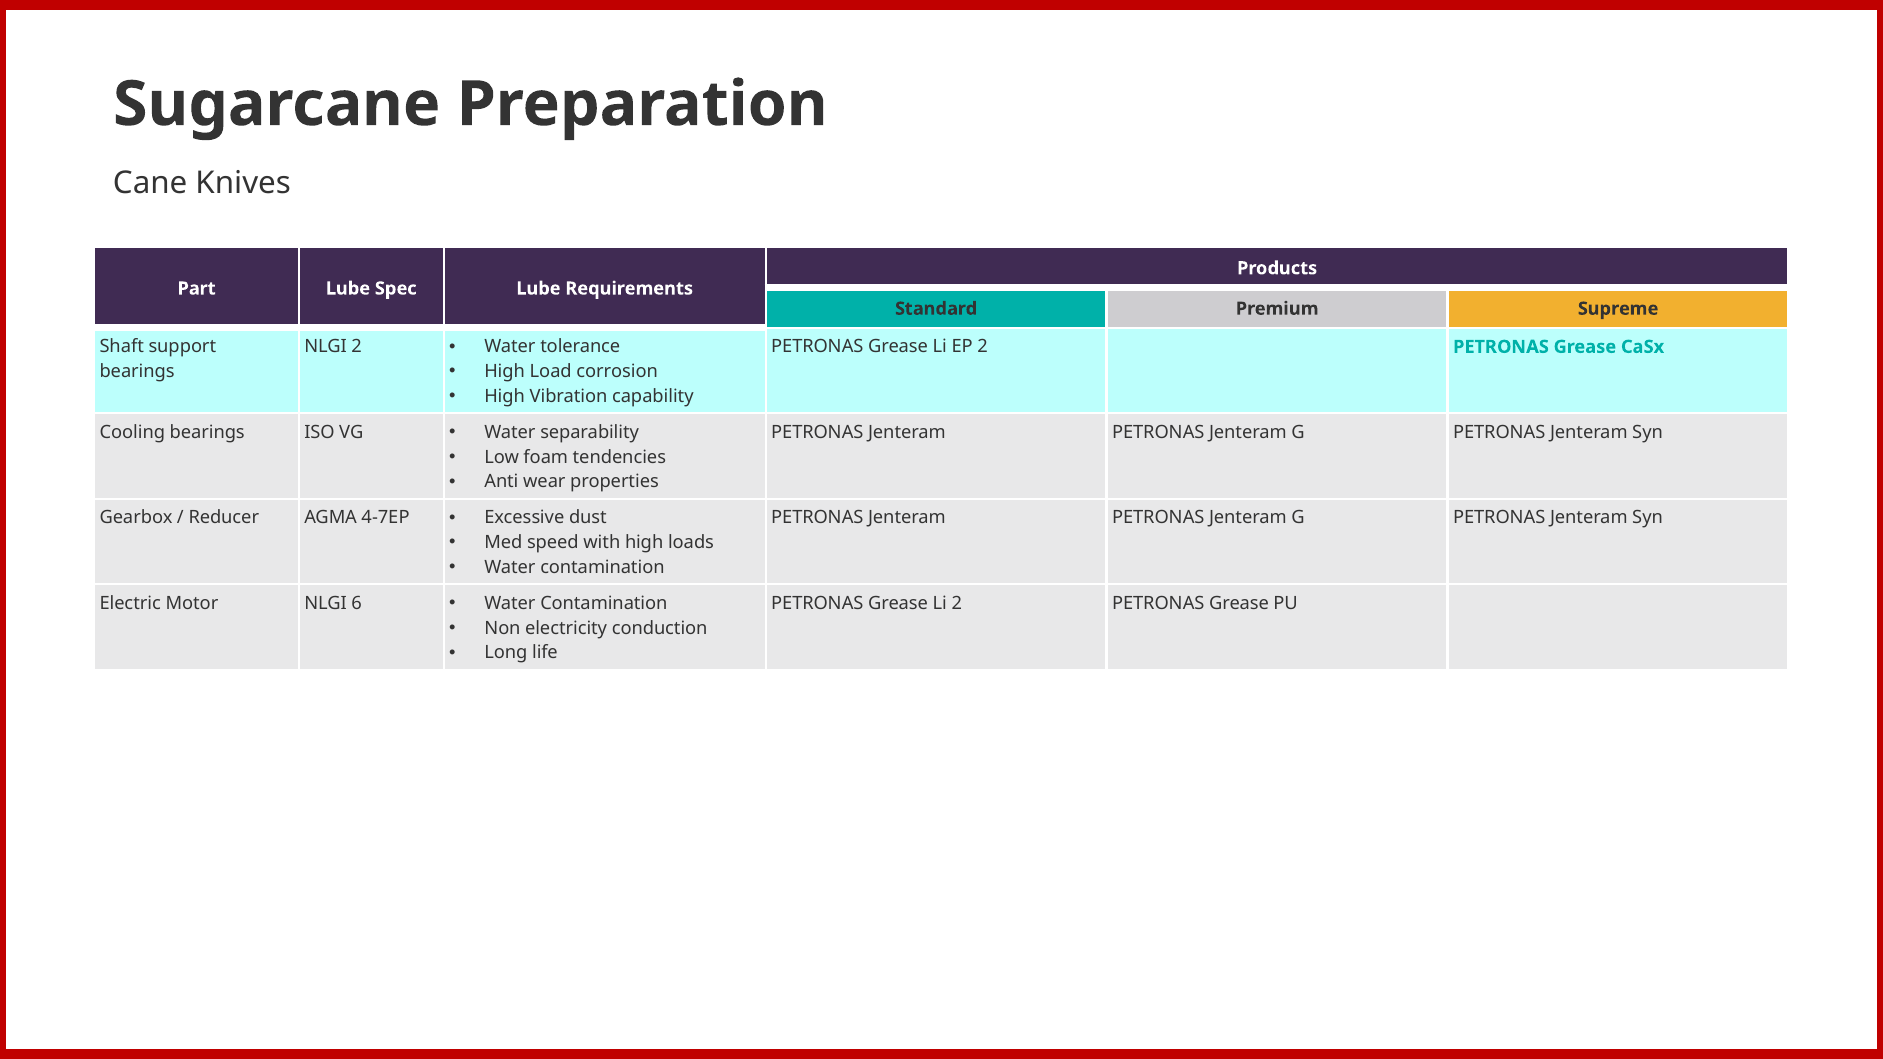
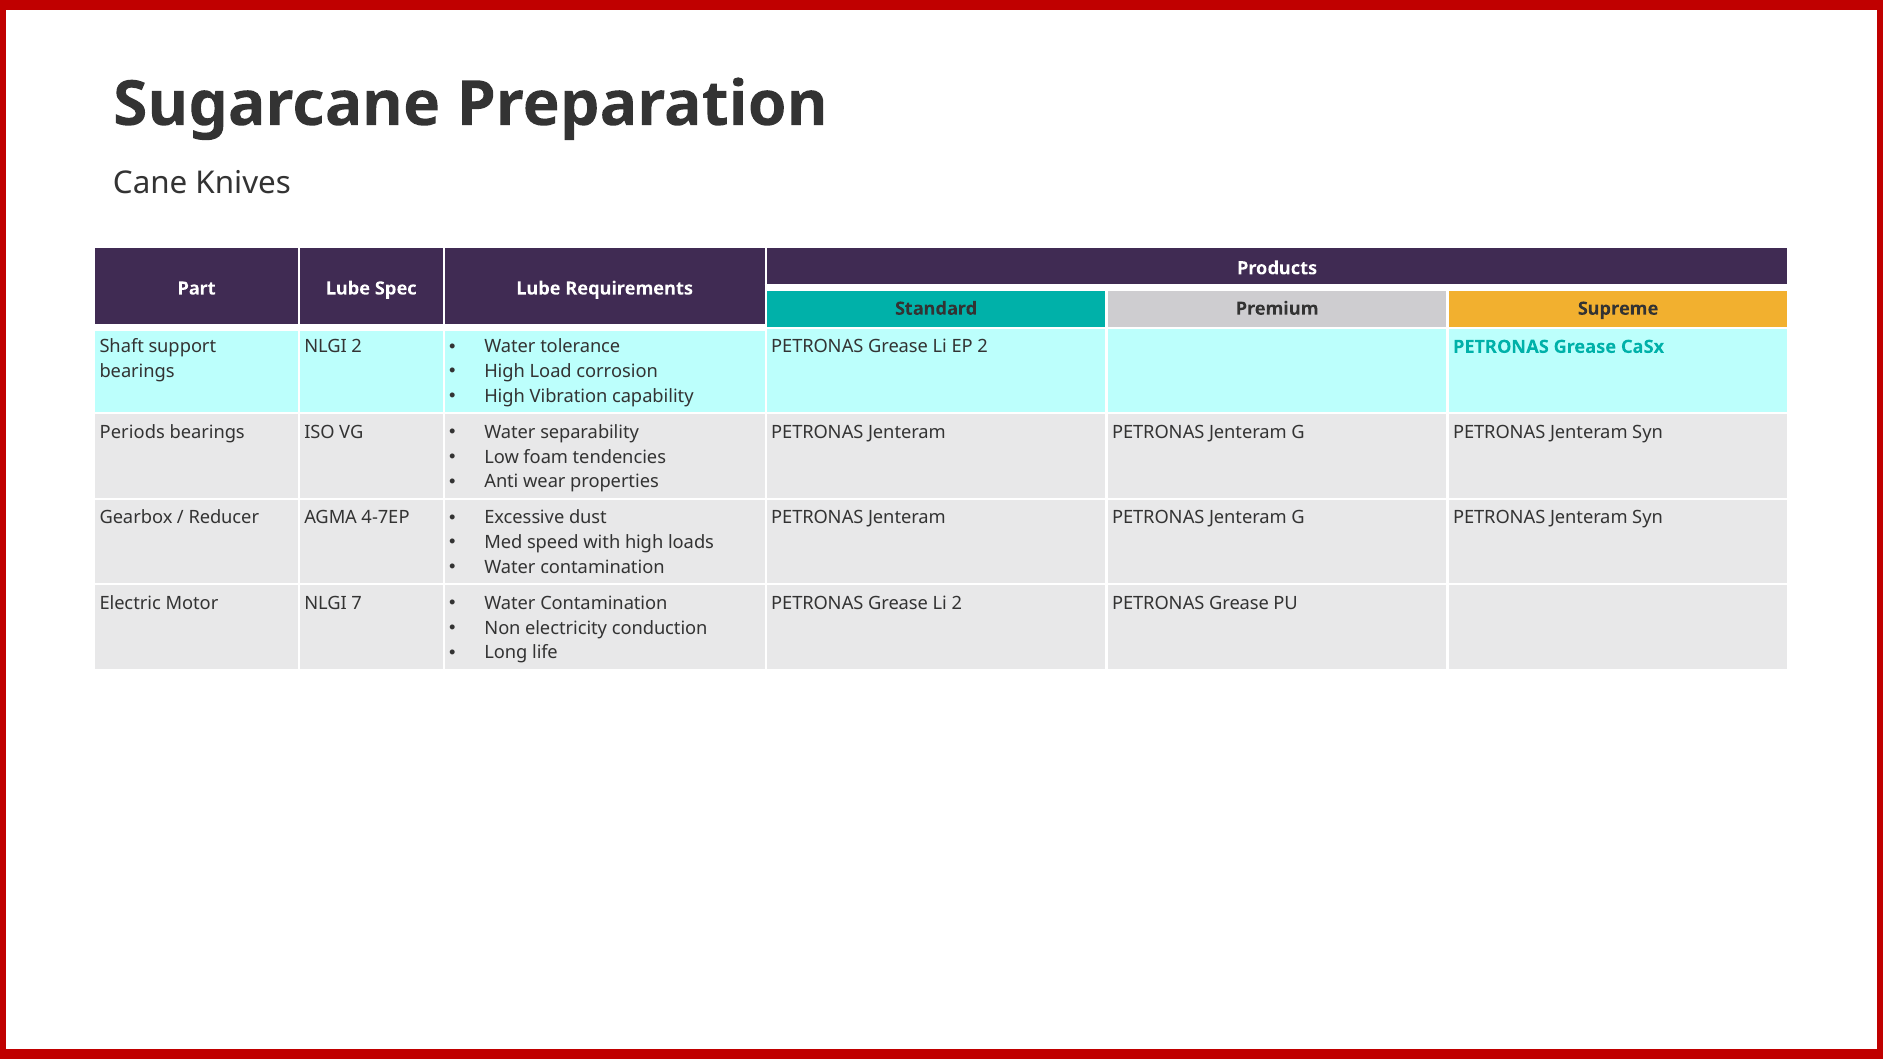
Cooling: Cooling -> Periods (132, 432)
6: 6 -> 7 (357, 603)
